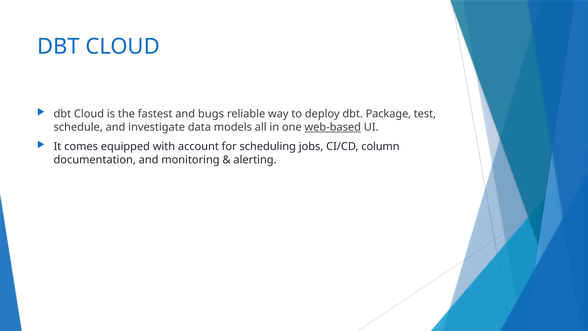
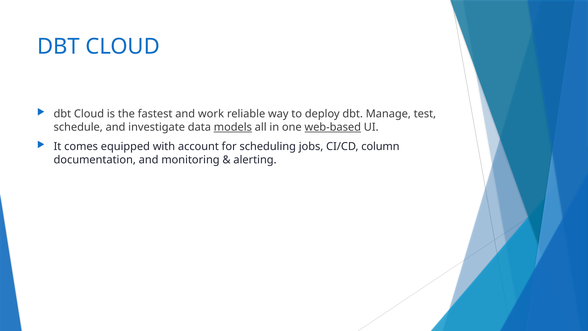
bugs: bugs -> work (211, 114)
Package: Package -> Manage (388, 114)
models underline: none -> present (233, 127)
